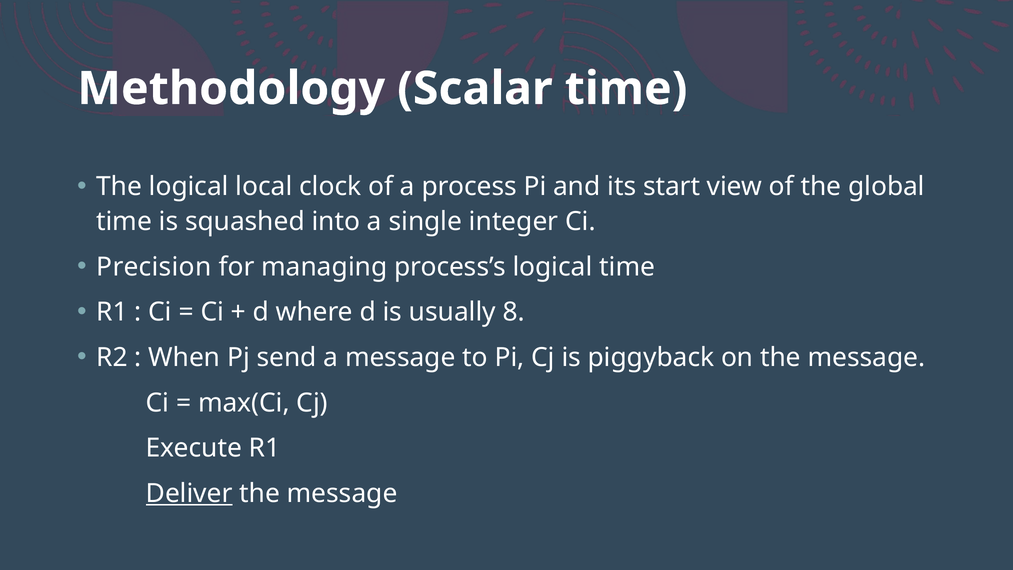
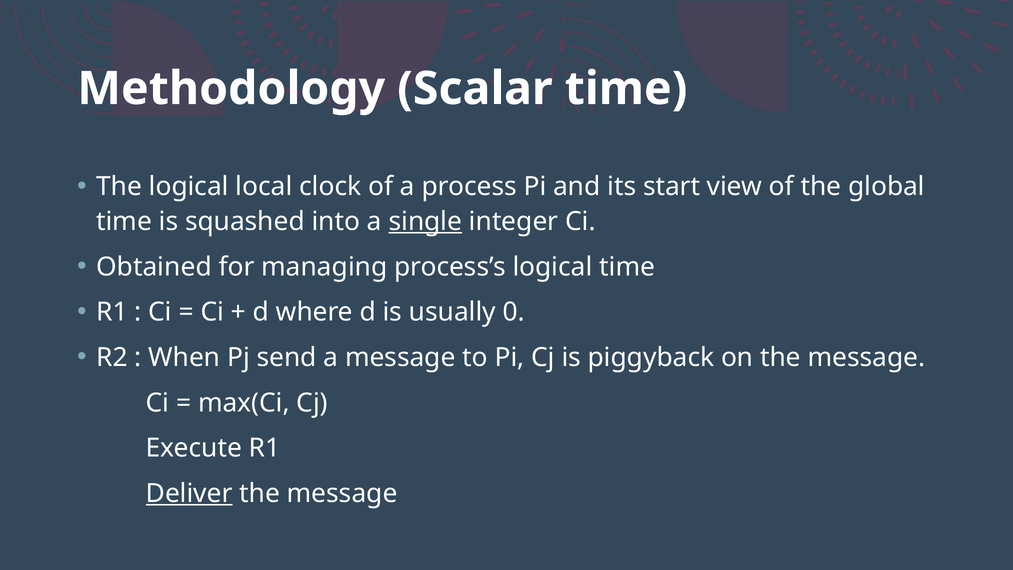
single underline: none -> present (425, 221)
Precision: Precision -> Obtained (154, 267)
8: 8 -> 0 (514, 312)
